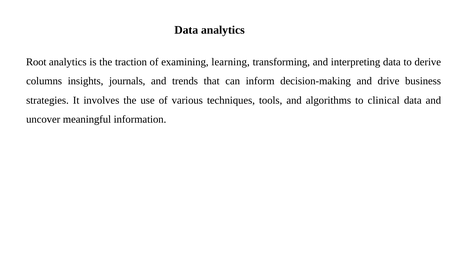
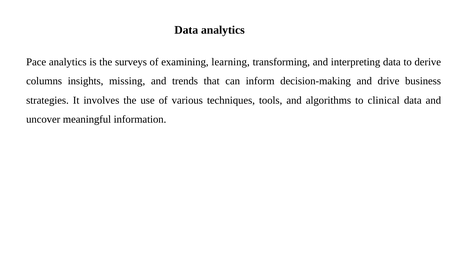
Root: Root -> Pace (36, 62)
traction: traction -> surveys (131, 62)
journals: journals -> missing (127, 81)
